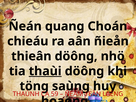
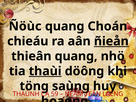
Ñeán: Ñeán -> Ñöùc (25, 26)
ñieån underline: none -> present (111, 41)
thieân döông: döông -> quang (76, 56)
